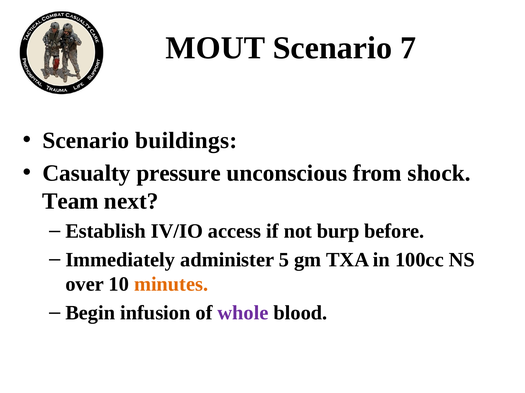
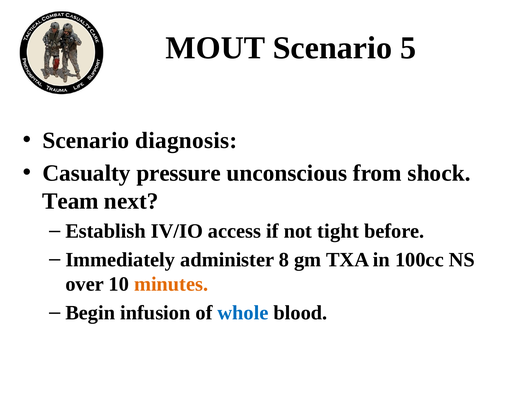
7: 7 -> 5 (408, 48)
buildings: buildings -> diagnosis (186, 141)
burp: burp -> tight (338, 232)
5: 5 -> 8 (284, 260)
whole colour: purple -> blue (243, 313)
